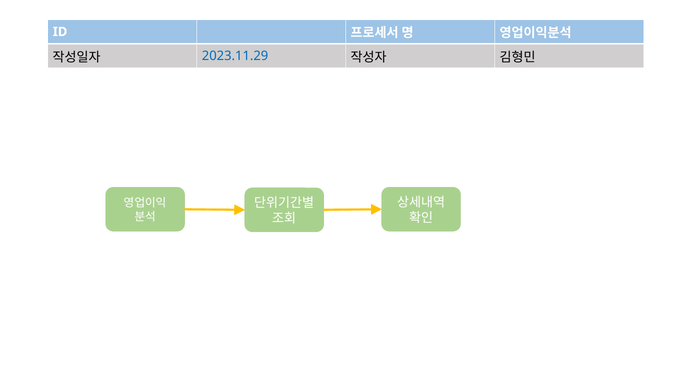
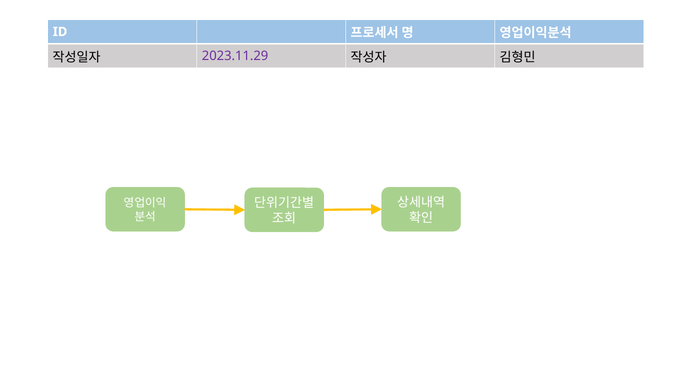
2023.11.29 colour: blue -> purple (235, 56)
